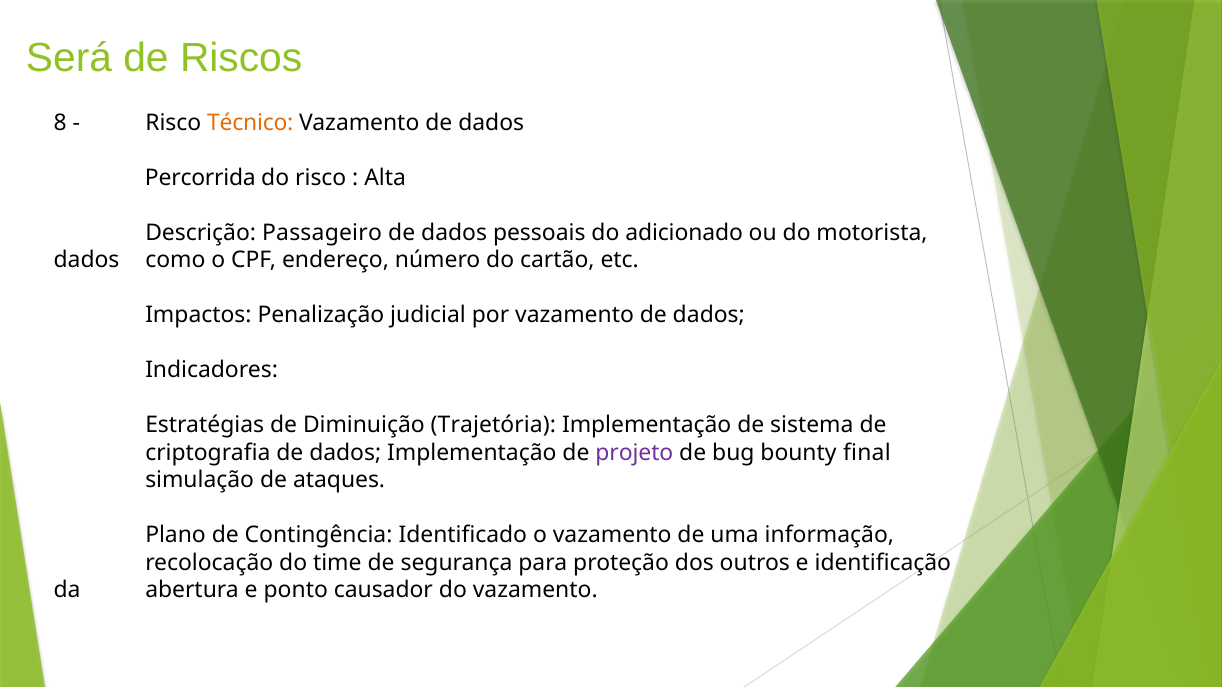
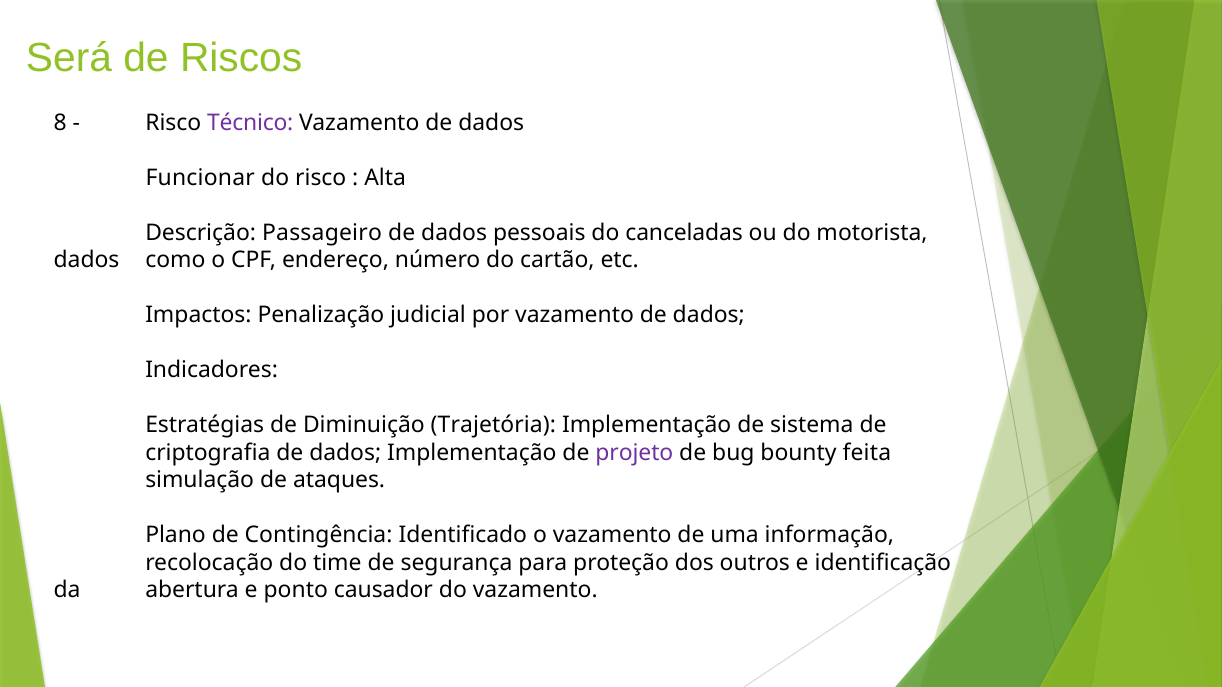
Técnico colour: orange -> purple (250, 123)
Percorrida: Percorrida -> Funcionar (200, 178)
adicionado: adicionado -> canceladas (684, 233)
final: final -> feita (867, 453)
